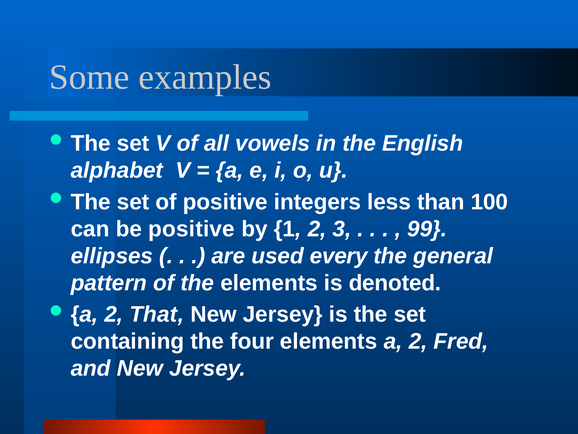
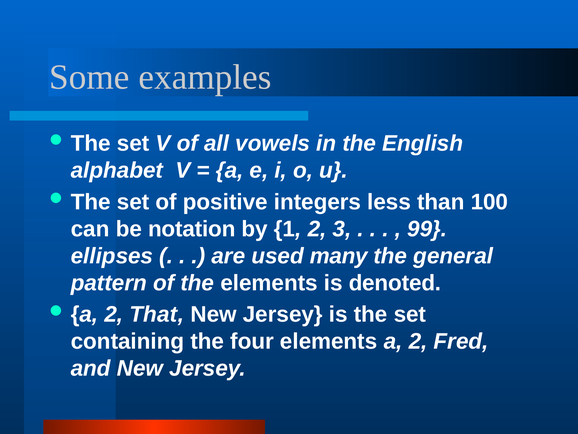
be positive: positive -> notation (192, 229)
every: every -> many (339, 256)
